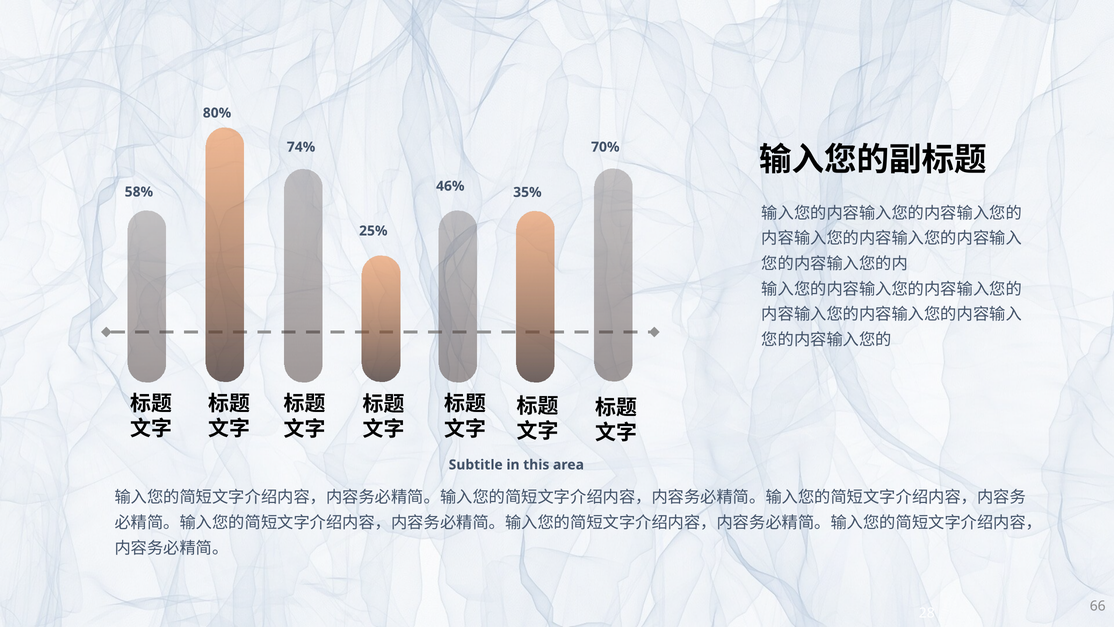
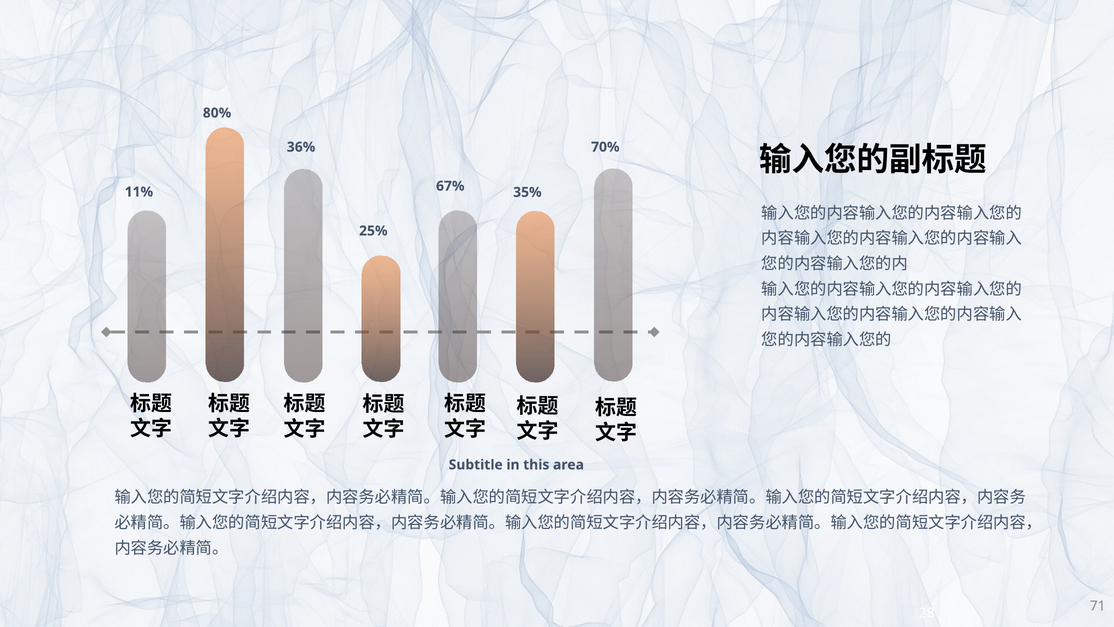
74%: 74% -> 36% (301, 147)
46%: 46% -> 67% (450, 186)
58%: 58% -> 11% (139, 192)
66: 66 -> 71 (1098, 606)
